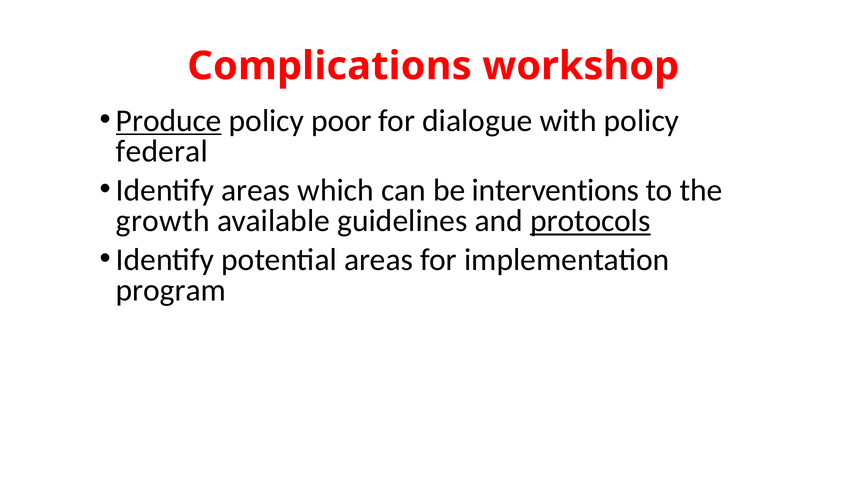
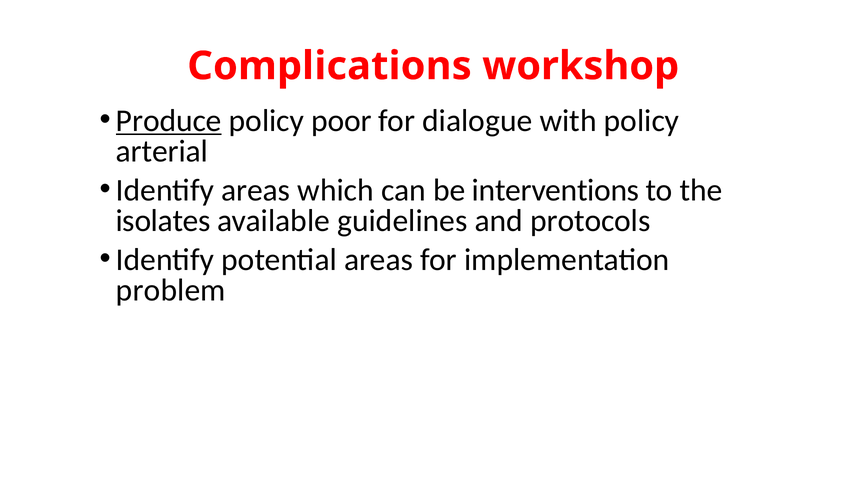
federal: federal -> arterial (162, 151)
growth: growth -> isolates (163, 221)
protocols underline: present -> none (590, 221)
program: program -> problem (171, 290)
